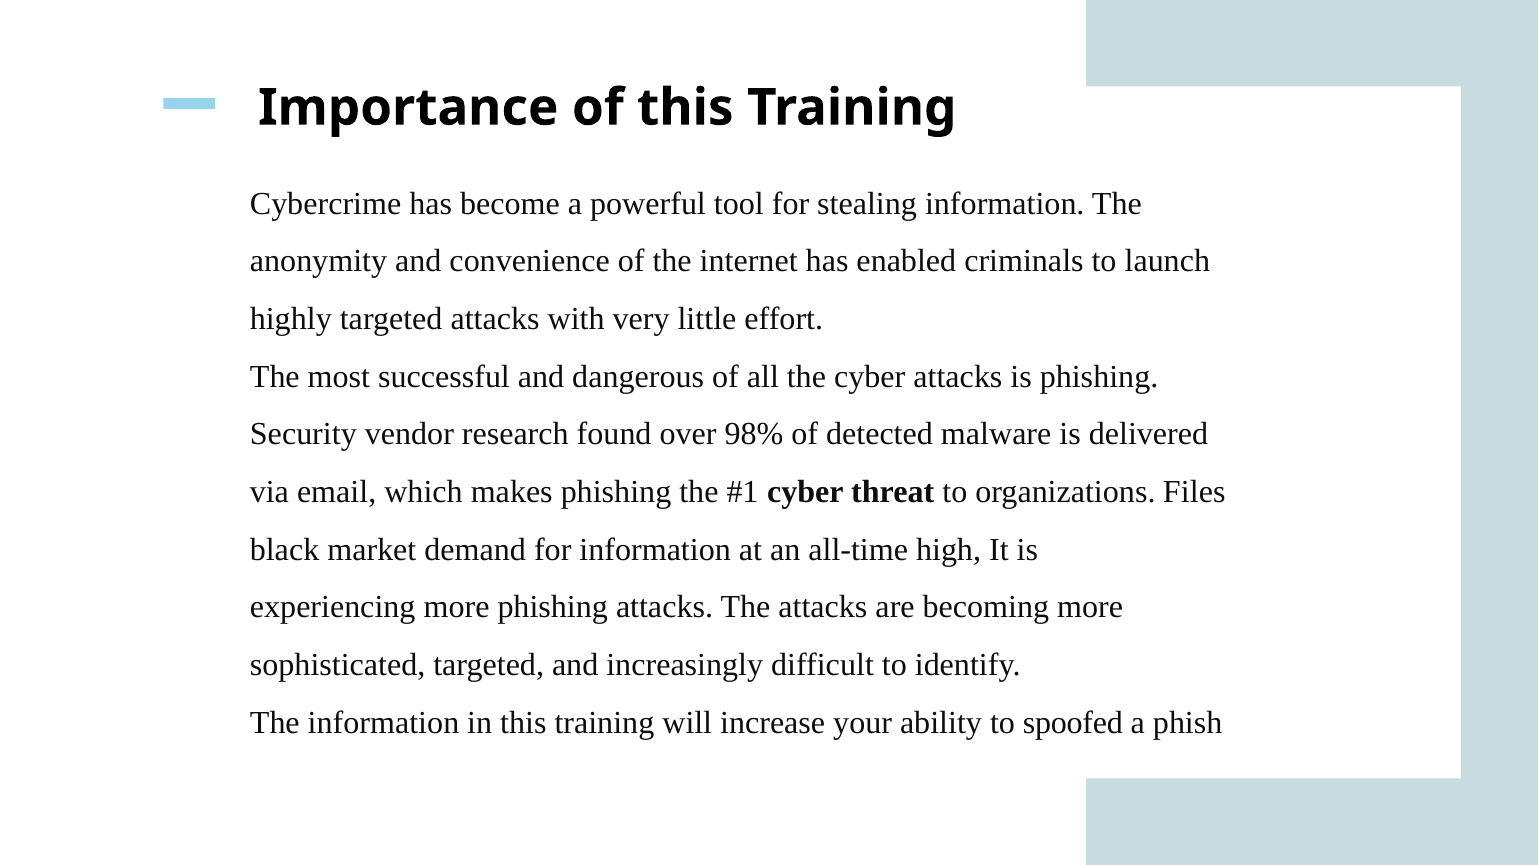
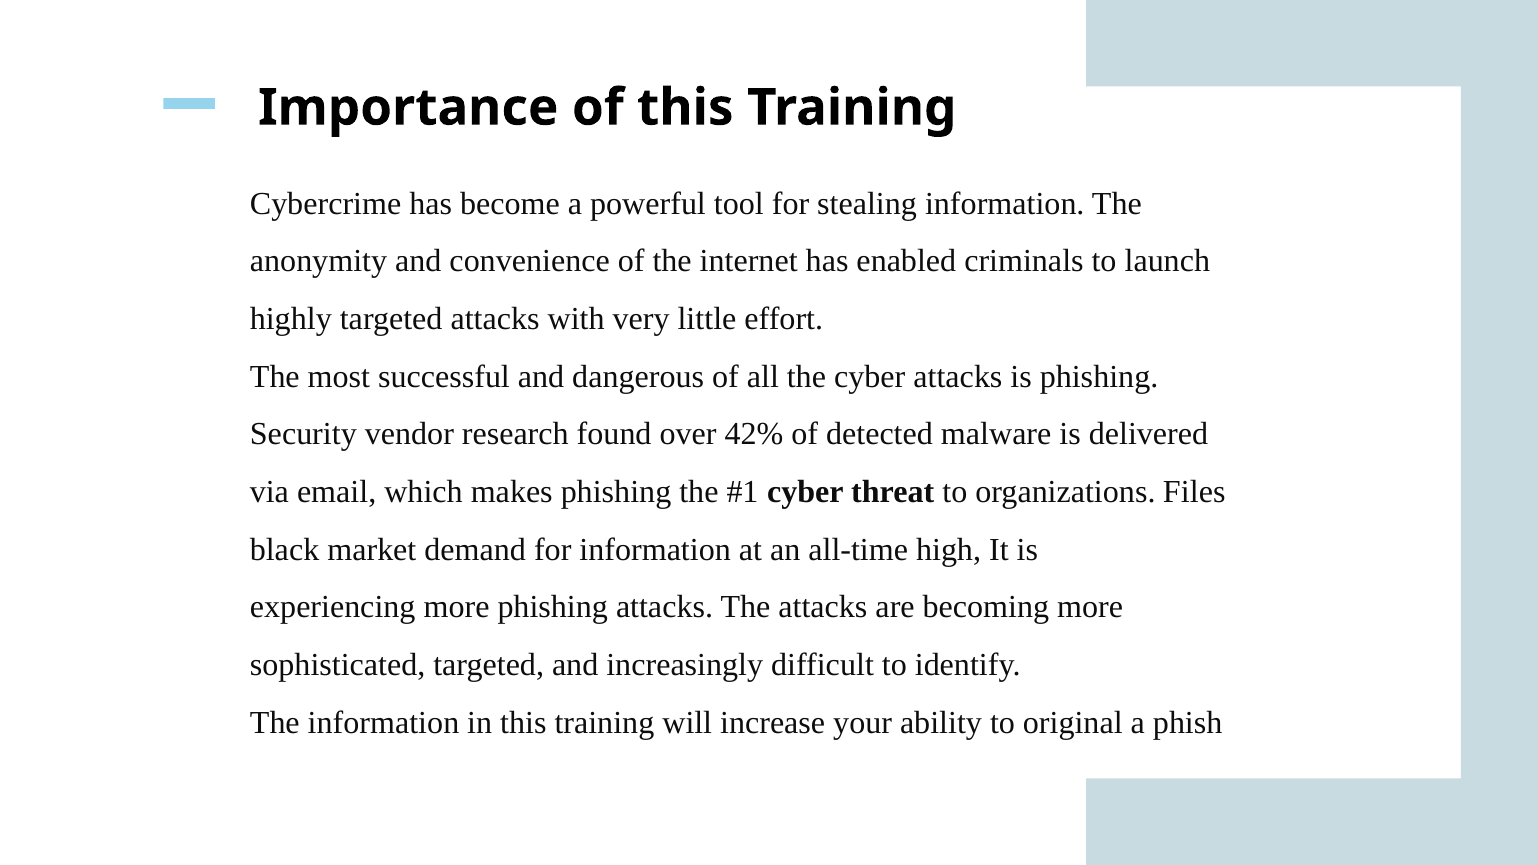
98%: 98% -> 42% (754, 434)
spoofed: spoofed -> original (1073, 723)
